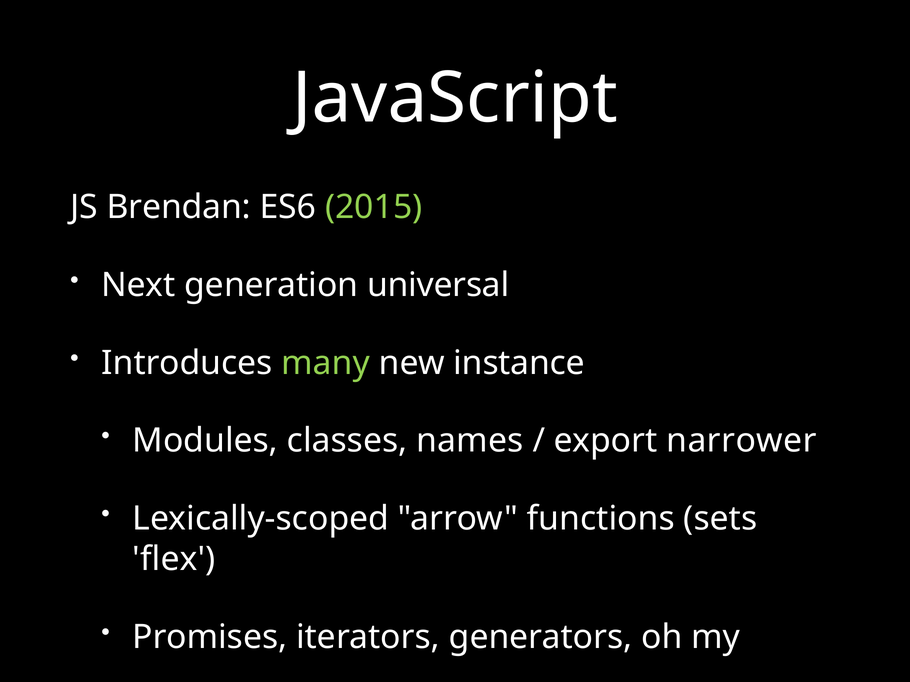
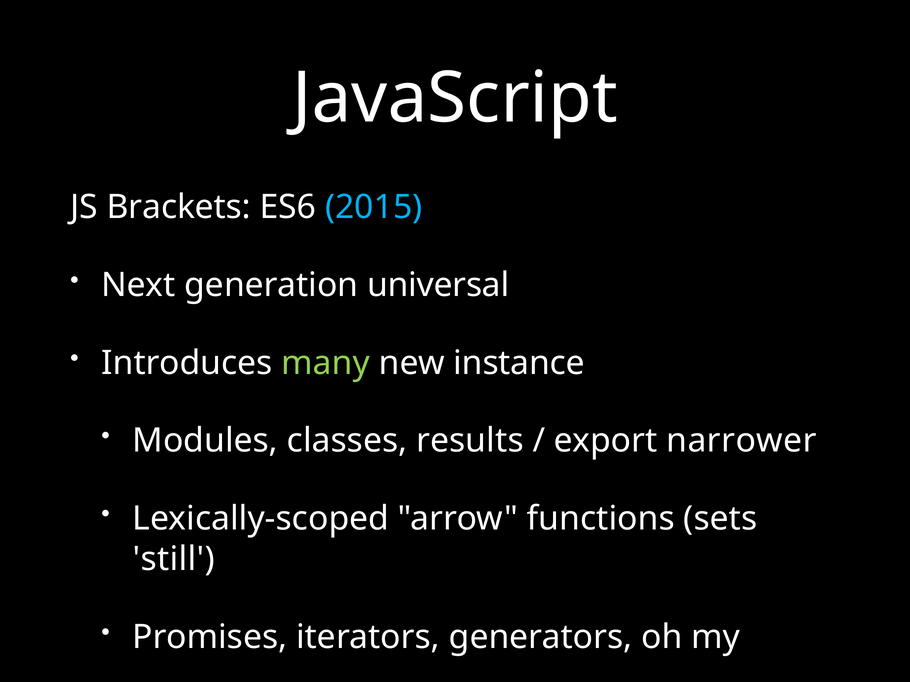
Brendan: Brendan -> Brackets (179, 207)
2015 colour: light green -> light blue (374, 207)
names: names -> results (470, 441)
flex: flex -> still (174, 559)
